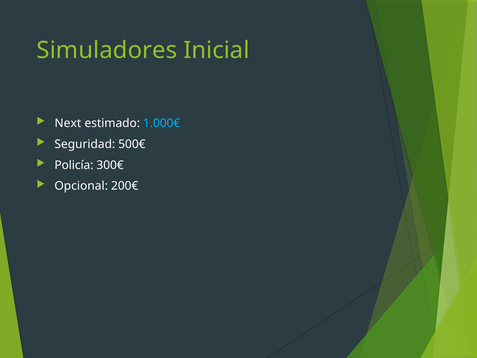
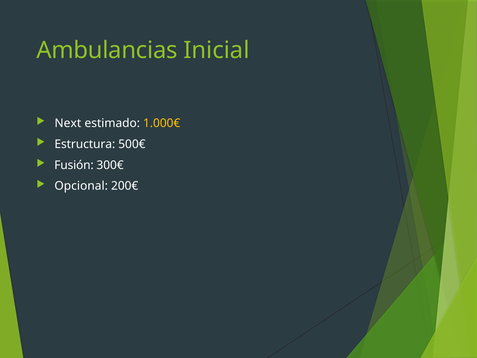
Simuladores: Simuladores -> Ambulancias (107, 50)
1.000€ colour: light blue -> yellow (162, 123)
Seguridad: Seguridad -> Estructura (85, 144)
Policía: Policía -> Fusión (74, 165)
